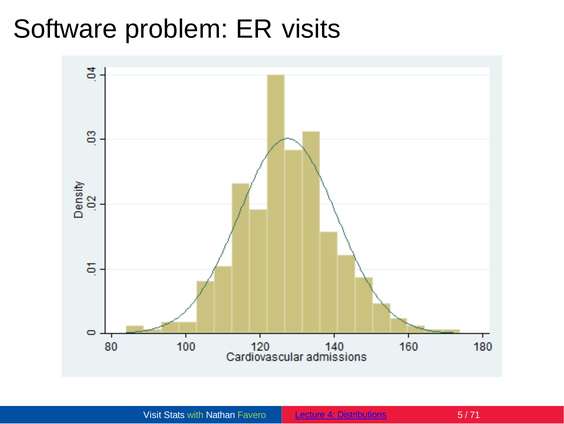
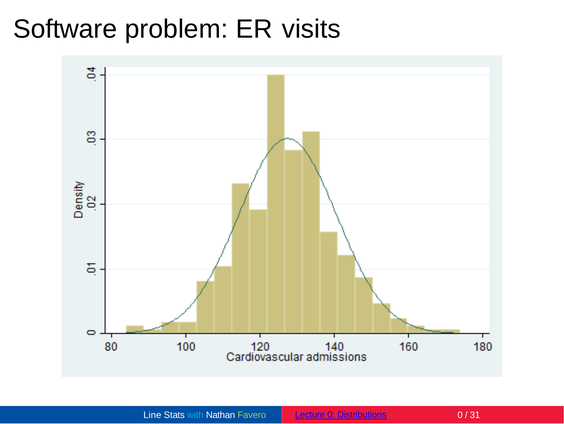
Visit: Visit -> Line (152, 414)
with colour: light green -> light blue (195, 414)
Lecture 4: 4 -> 0 (331, 414)
Distributions 5: 5 -> 0 (460, 414)
71: 71 -> 31 (475, 414)
